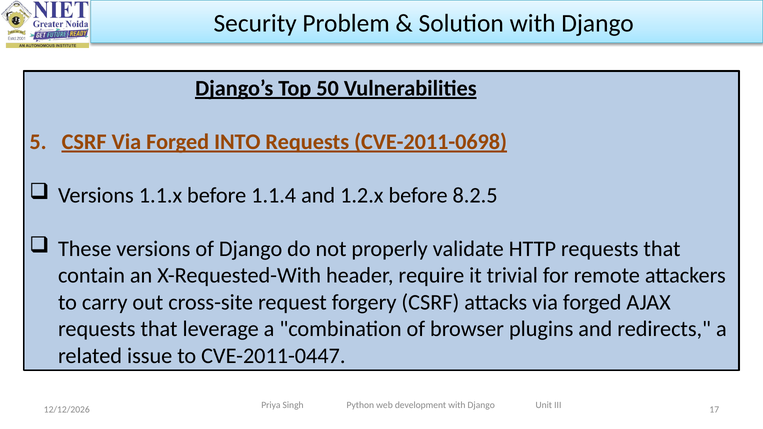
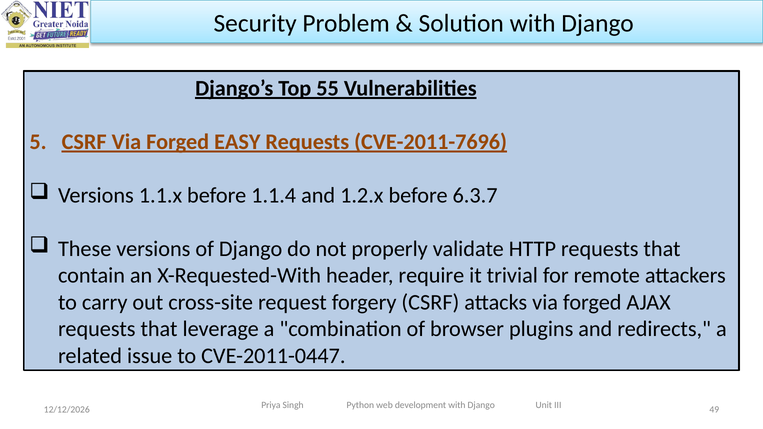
50: 50 -> 55 (328, 89)
INTO: INTO -> EASY (237, 142)
CVE-2011-0698: CVE-2011-0698 -> CVE-2011-7696 (431, 142)
8.2.5: 8.2.5 -> 6.3.7 (475, 196)
17: 17 -> 49 (714, 410)
